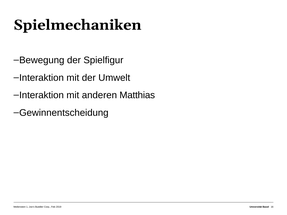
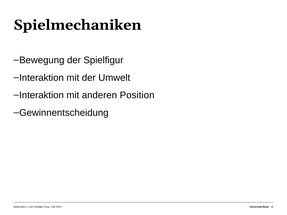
Matthias: Matthias -> Position (137, 95)
